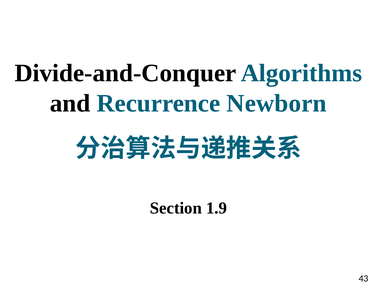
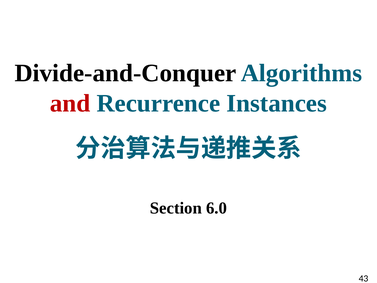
and colour: black -> red (70, 103)
Newborn: Newborn -> Instances (277, 103)
1.9: 1.9 -> 6.0 (217, 208)
